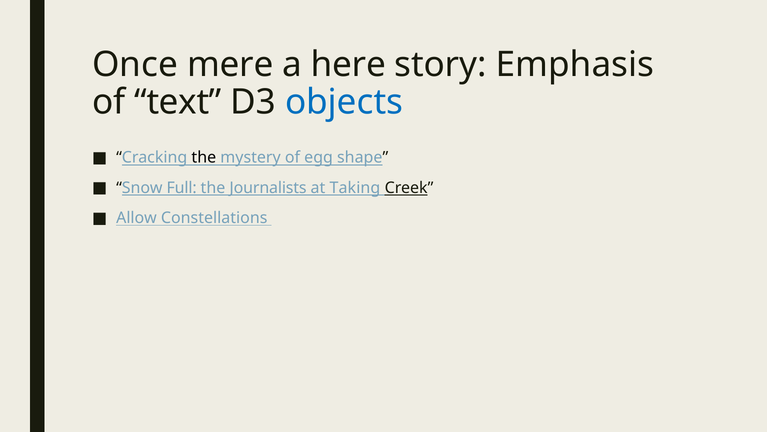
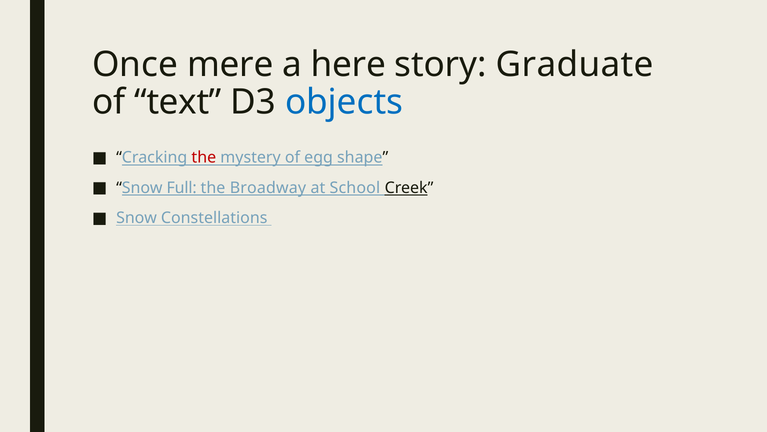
Emphasis: Emphasis -> Graduate (575, 64)
the colour: black -> red (204, 157)
Journalists: Journalists -> Broadway (268, 188)
Taking: Taking -> School (355, 188)
Allow: Allow -> Snow (137, 218)
